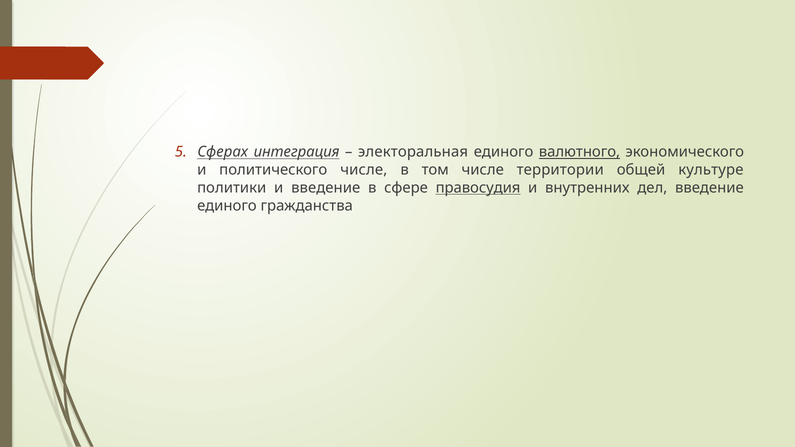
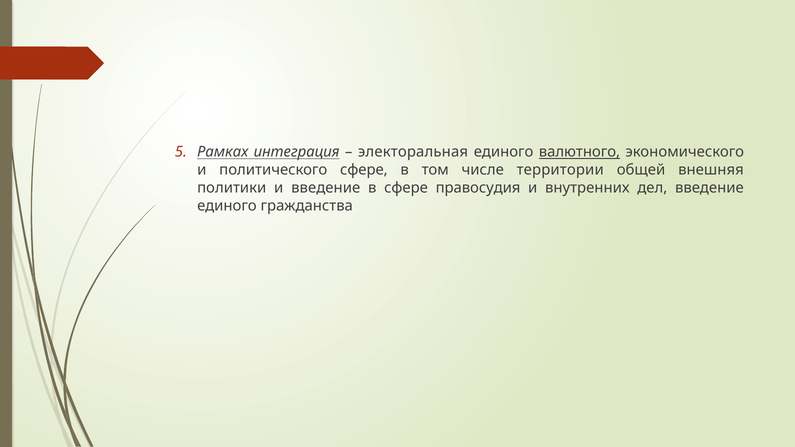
Сферах: Сферах -> Рамках (223, 152)
политического числе: числе -> сфере (364, 170)
культуре: культуре -> внешняя (711, 170)
правосудия underline: present -> none (478, 188)
